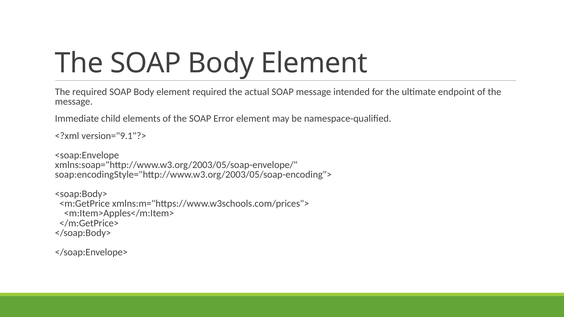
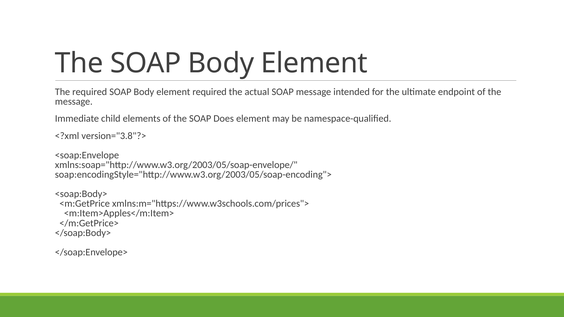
Error: Error -> Does (224, 119)
version="9.1"?>: version="9.1"?> -> version="3.8"?> (114, 136)
